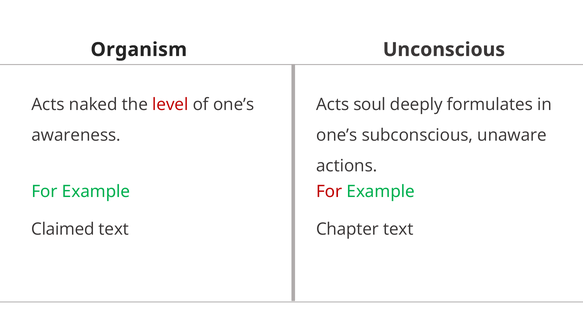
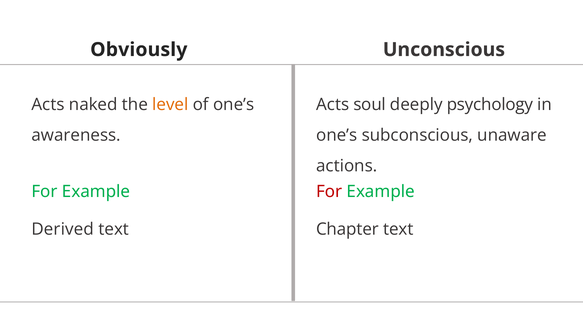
Organism: Organism -> Obviously (139, 50)
level colour: red -> orange (170, 105)
formulates: formulates -> psychology (490, 105)
Claimed: Claimed -> Derived (63, 229)
